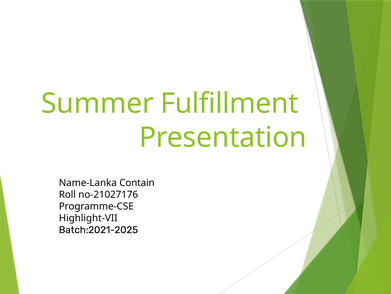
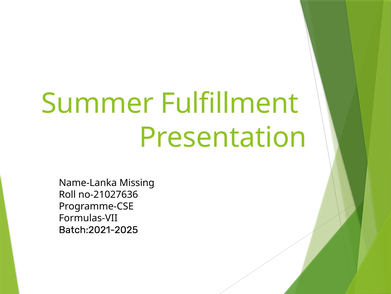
Contain: Contain -> Missing (137, 182)
no-21027176: no-21027176 -> no-21027636 (108, 194)
Highlight-VII: Highlight-VII -> Formulas-VII (88, 218)
